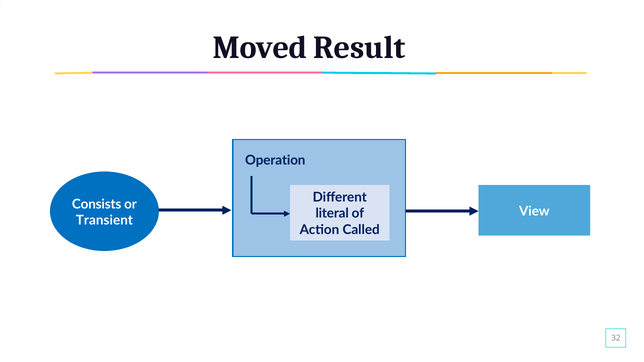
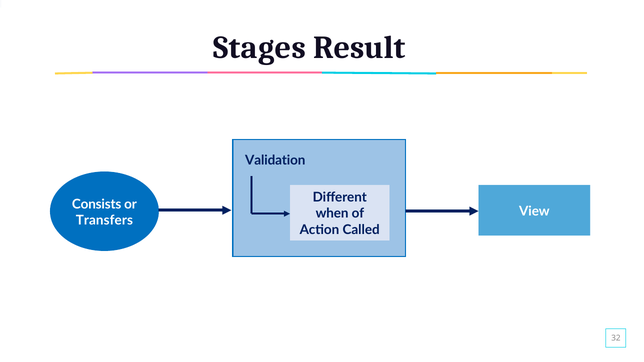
Moved: Moved -> Stages (260, 48)
Operation: Operation -> Validation (275, 161)
literal: literal -> when (332, 214)
Transient: Transient -> Transfers (104, 220)
